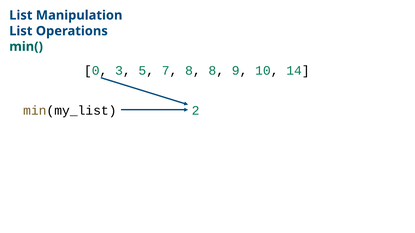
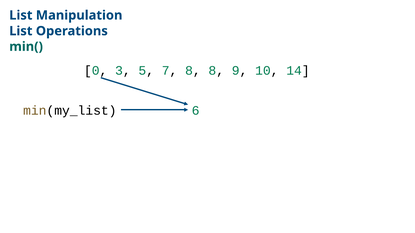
2: 2 -> 6 (196, 111)
